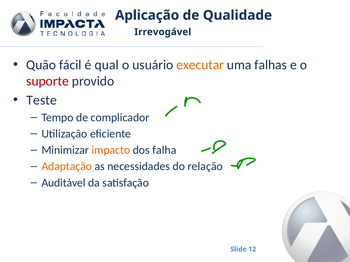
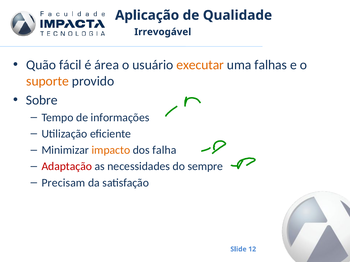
qual: qual -> área (107, 65)
suporte colour: red -> orange (48, 81)
Teste: Teste -> Sobre (42, 100)
complicador: complicador -> informações (120, 118)
Adaptação colour: orange -> red (67, 167)
relação: relação -> sempre (205, 167)
Auditável: Auditável -> Precisam (63, 183)
